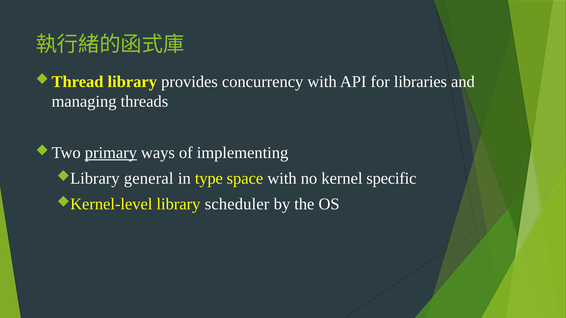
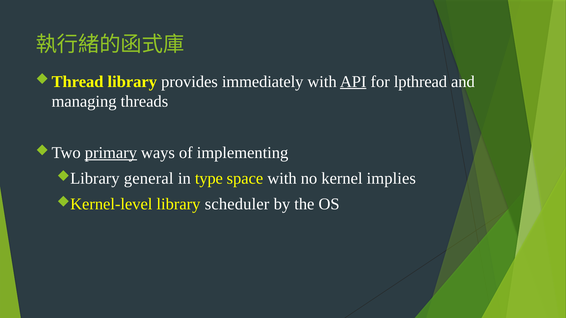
concurrency: concurrency -> immediately (263, 82)
API underline: none -> present (353, 82)
libraries: libraries -> lpthread (420, 82)
specific: specific -> implies (391, 179)
